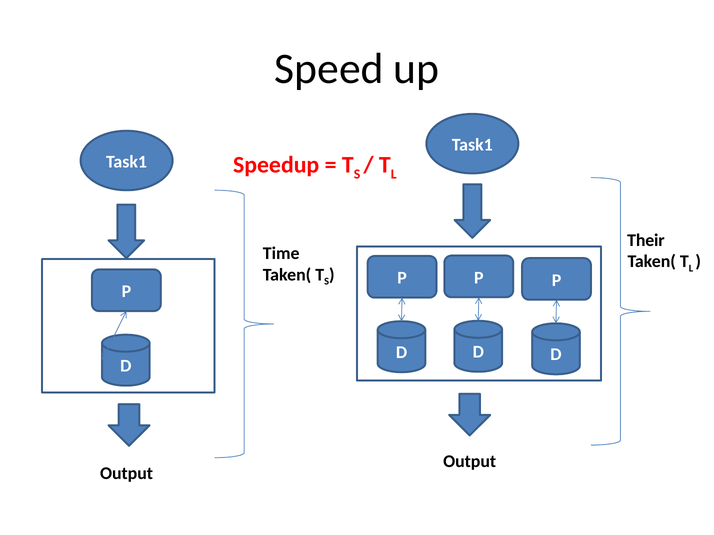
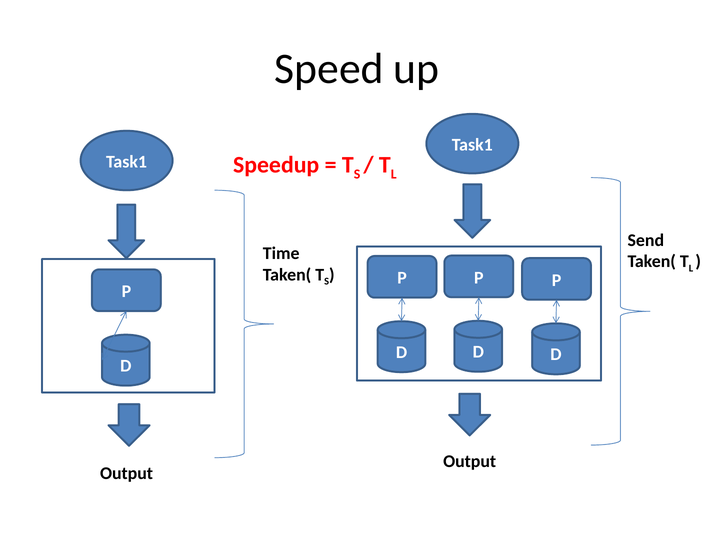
Their: Their -> Send (646, 240)
